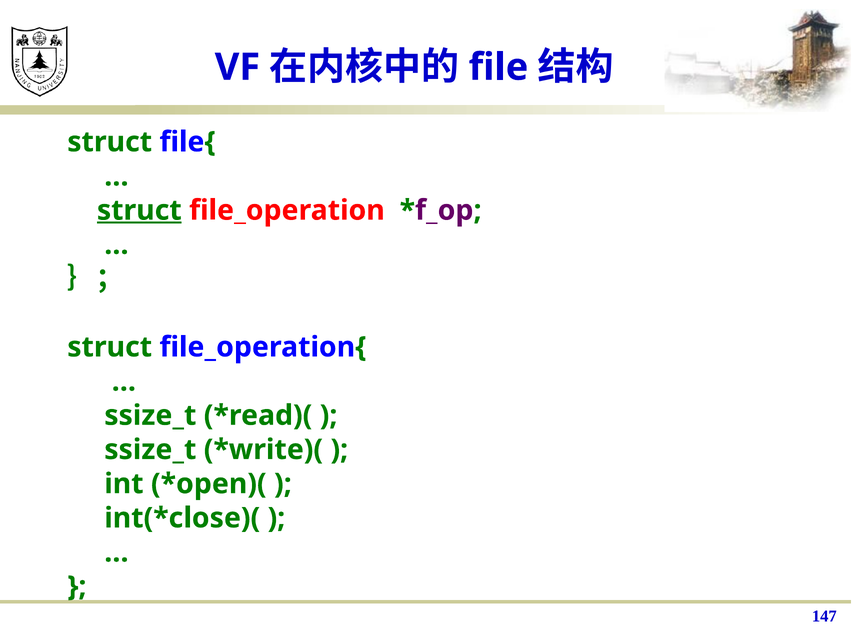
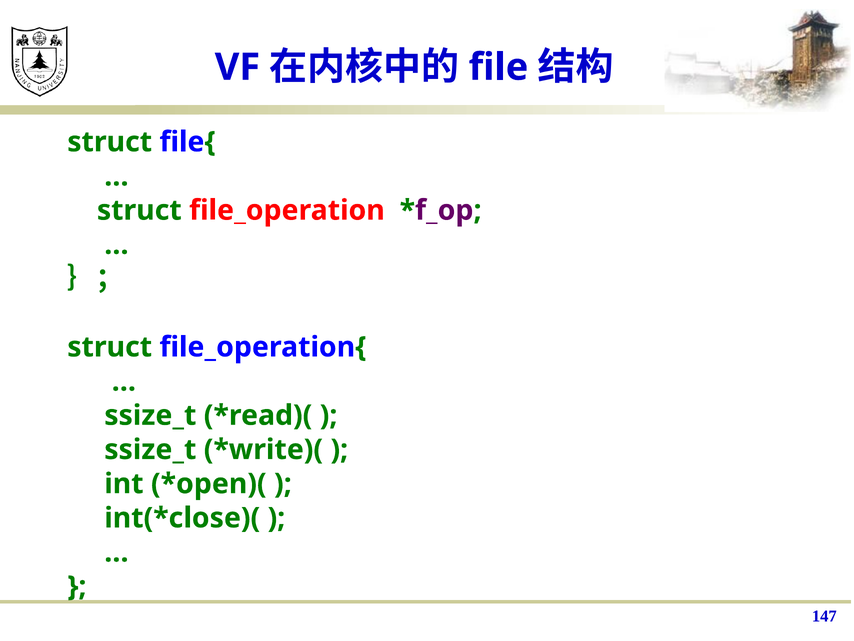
struct underline: present -> none (139, 210)
